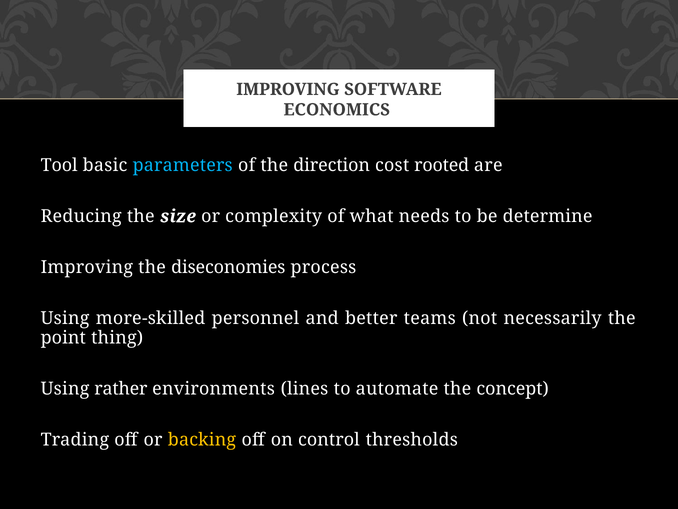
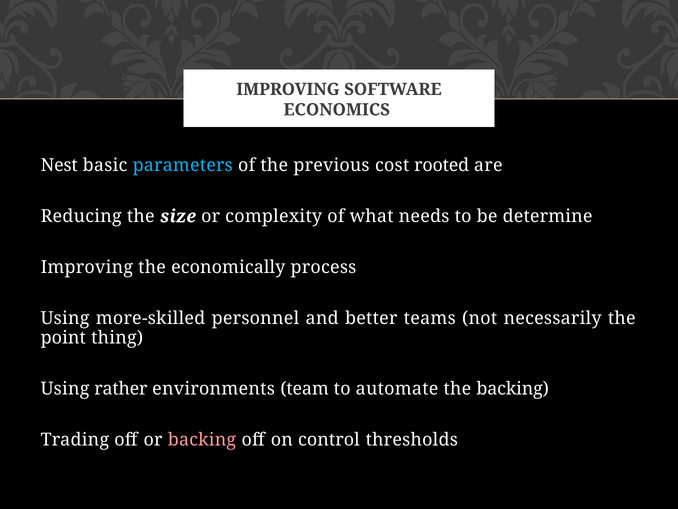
Tool: Tool -> Nest (59, 165)
direction: direction -> previous (332, 165)
diseconomies: diseconomies -> economically (228, 267)
lines: lines -> team (305, 388)
the concept: concept -> backing (513, 388)
backing colour: yellow -> pink (202, 439)
